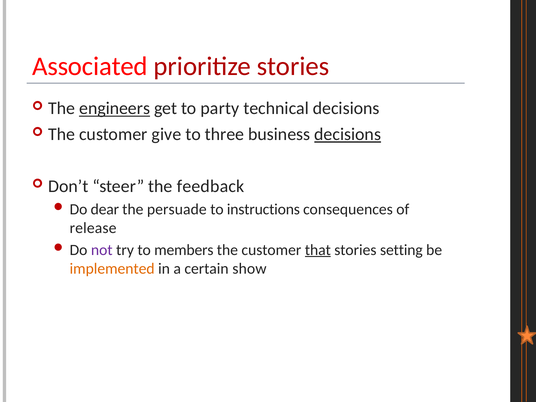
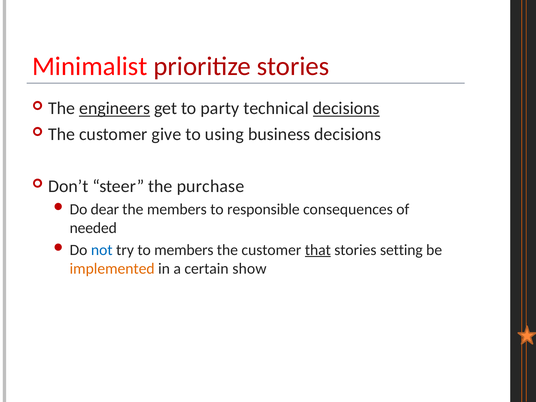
Associated: Associated -> Minimalist (90, 66)
decisions underline: none -> present (346, 108)
three: three -> using (224, 134)
decisions underline: present -> none (348, 134)
feedback: feedback -> purchase (211, 186)
the persuade: persuade -> members (177, 209)
instructions: instructions -> responsible (263, 209)
release: release -> needed (93, 228)
not colour: purple -> blue (102, 250)
